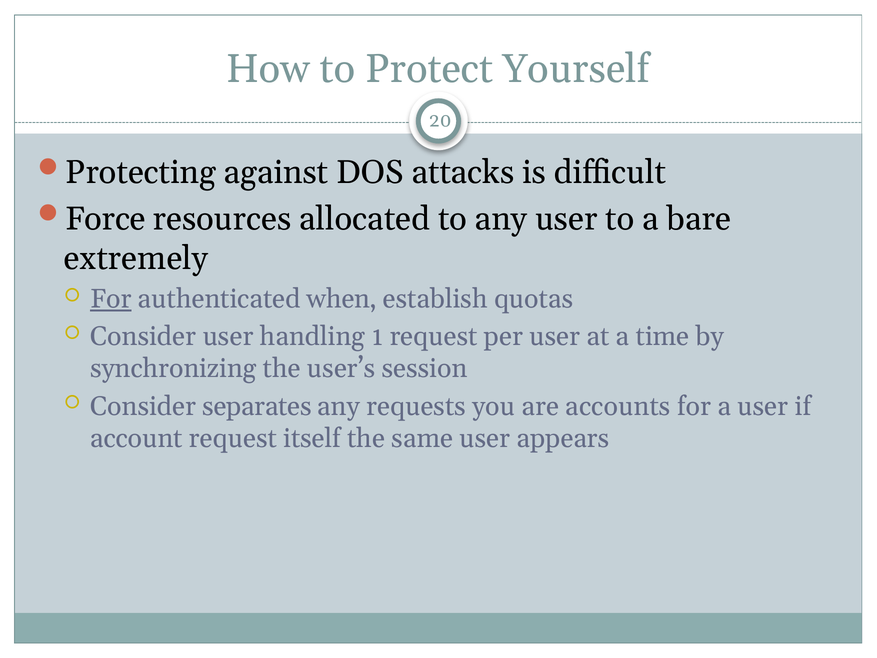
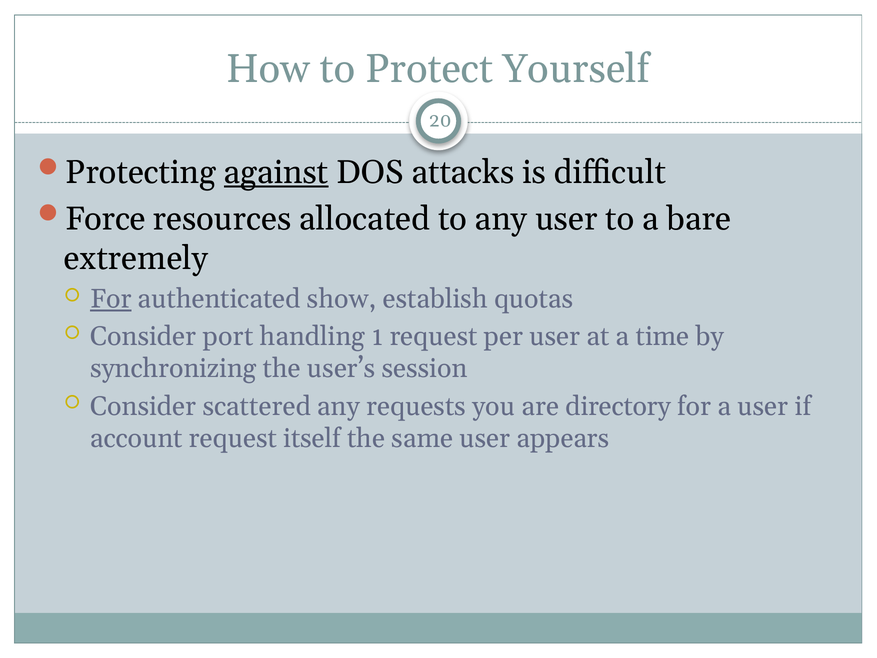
against underline: none -> present (276, 173)
when: when -> show (342, 299)
Consider user: user -> port (228, 336)
separates: separates -> scattered (257, 406)
accounts: accounts -> directory (618, 406)
